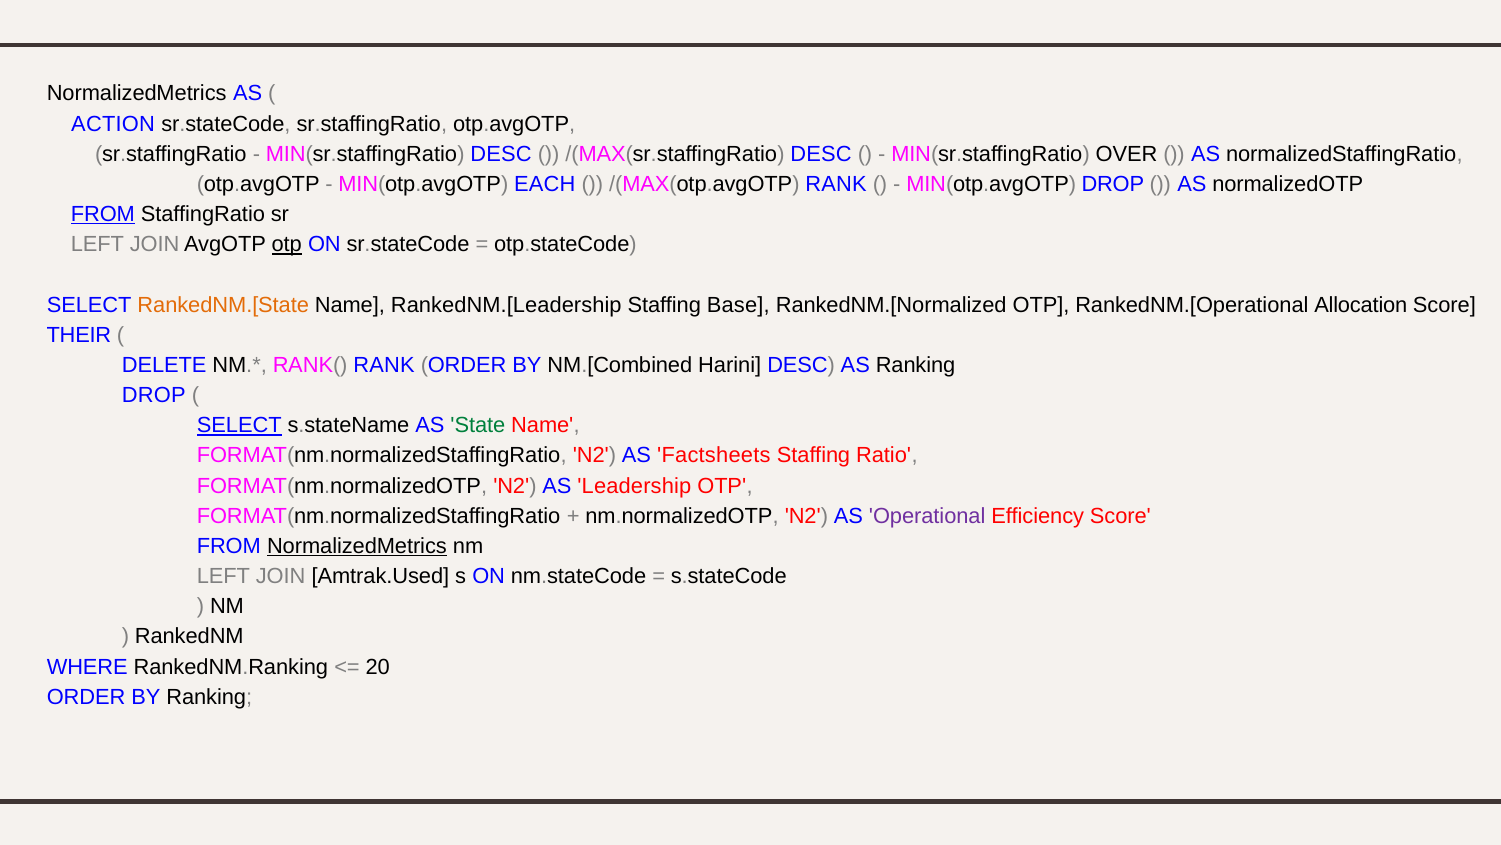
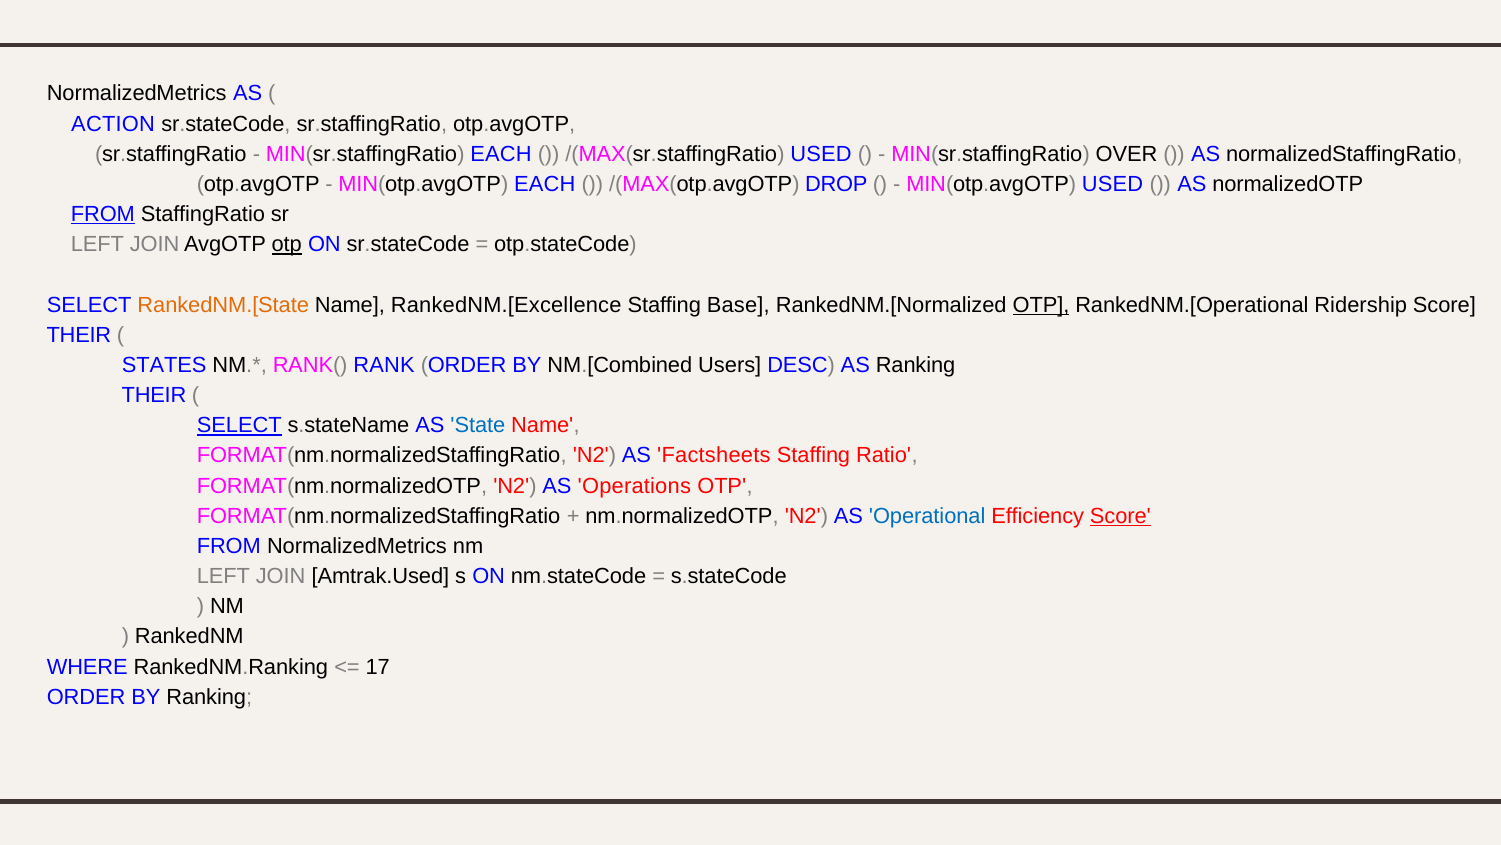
MIN(sr.staffingRatio DESC: DESC -> EACH (501, 154)
/(MAX(sr.staffingRatio DESC: DESC -> USED (821, 154)
/(MAX(otp.avgOTP RANK: RANK -> DROP (836, 184)
MIN(otp.avgOTP DROP: DROP -> USED (1113, 184)
RankedNM.[Leadership: RankedNM.[Leadership -> RankedNM.[Excellence (506, 305)
OTP underline: none -> present (1041, 305)
Allocation: Allocation -> Ridership (1361, 305)
DELETE: DELETE -> STATES (164, 365)
Harini: Harini -> Users (730, 365)
DROP: DROP -> THEIR (154, 395)
State colour: green -> blue (478, 425)
Leadership: Leadership -> Operations (634, 485)
Operational colour: purple -> blue (927, 516)
Score underline: none -> present (1120, 516)
NormalizedMetrics underline: present -> none (357, 546)
20: 20 -> 17 (378, 666)
